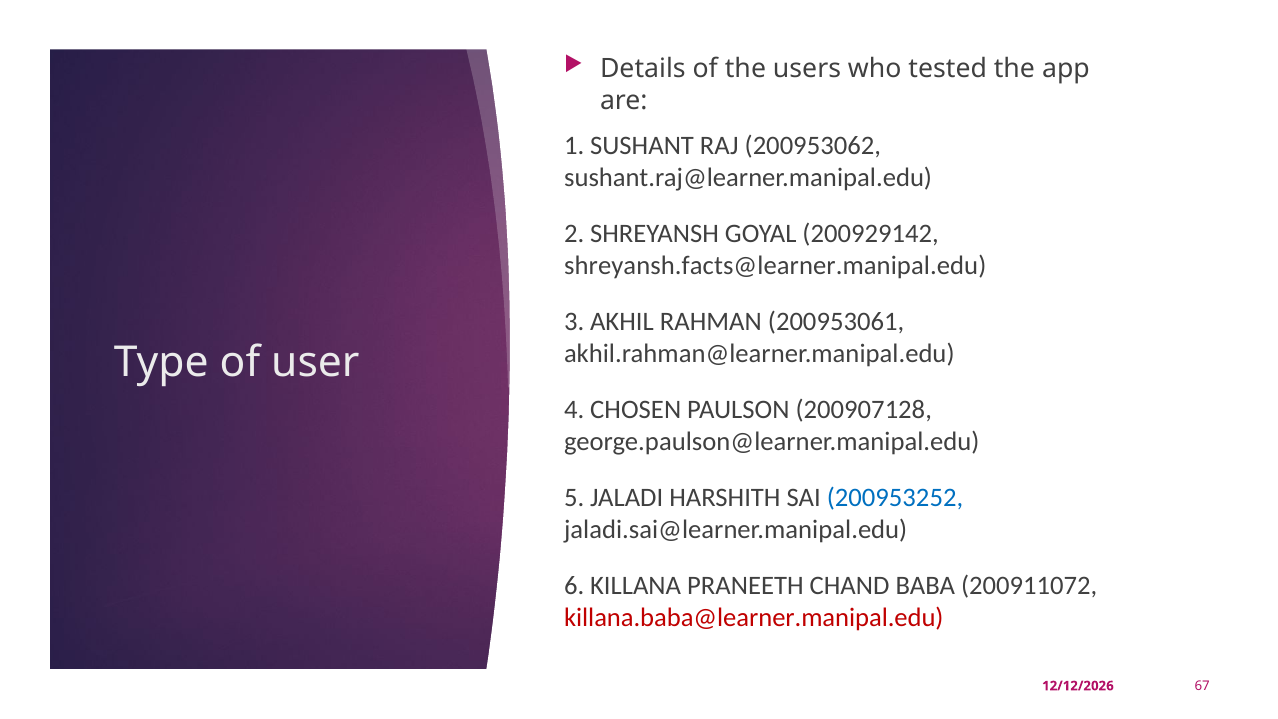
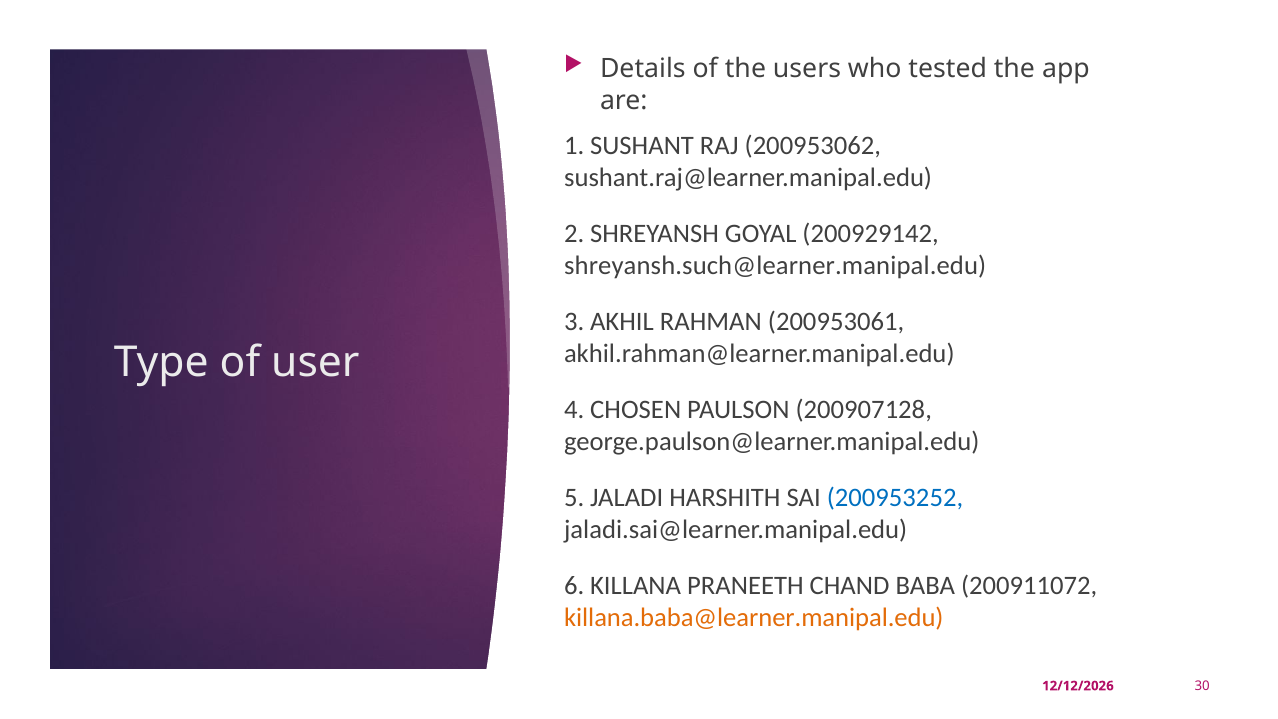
shreyansh.facts@learner.manipal.edu: shreyansh.facts@learner.manipal.edu -> shreyansh.such@learner.manipal.edu (775, 266)
killana.baba@learner.manipal.edu colour: red -> orange (754, 618)
67: 67 -> 30 (1202, 686)
